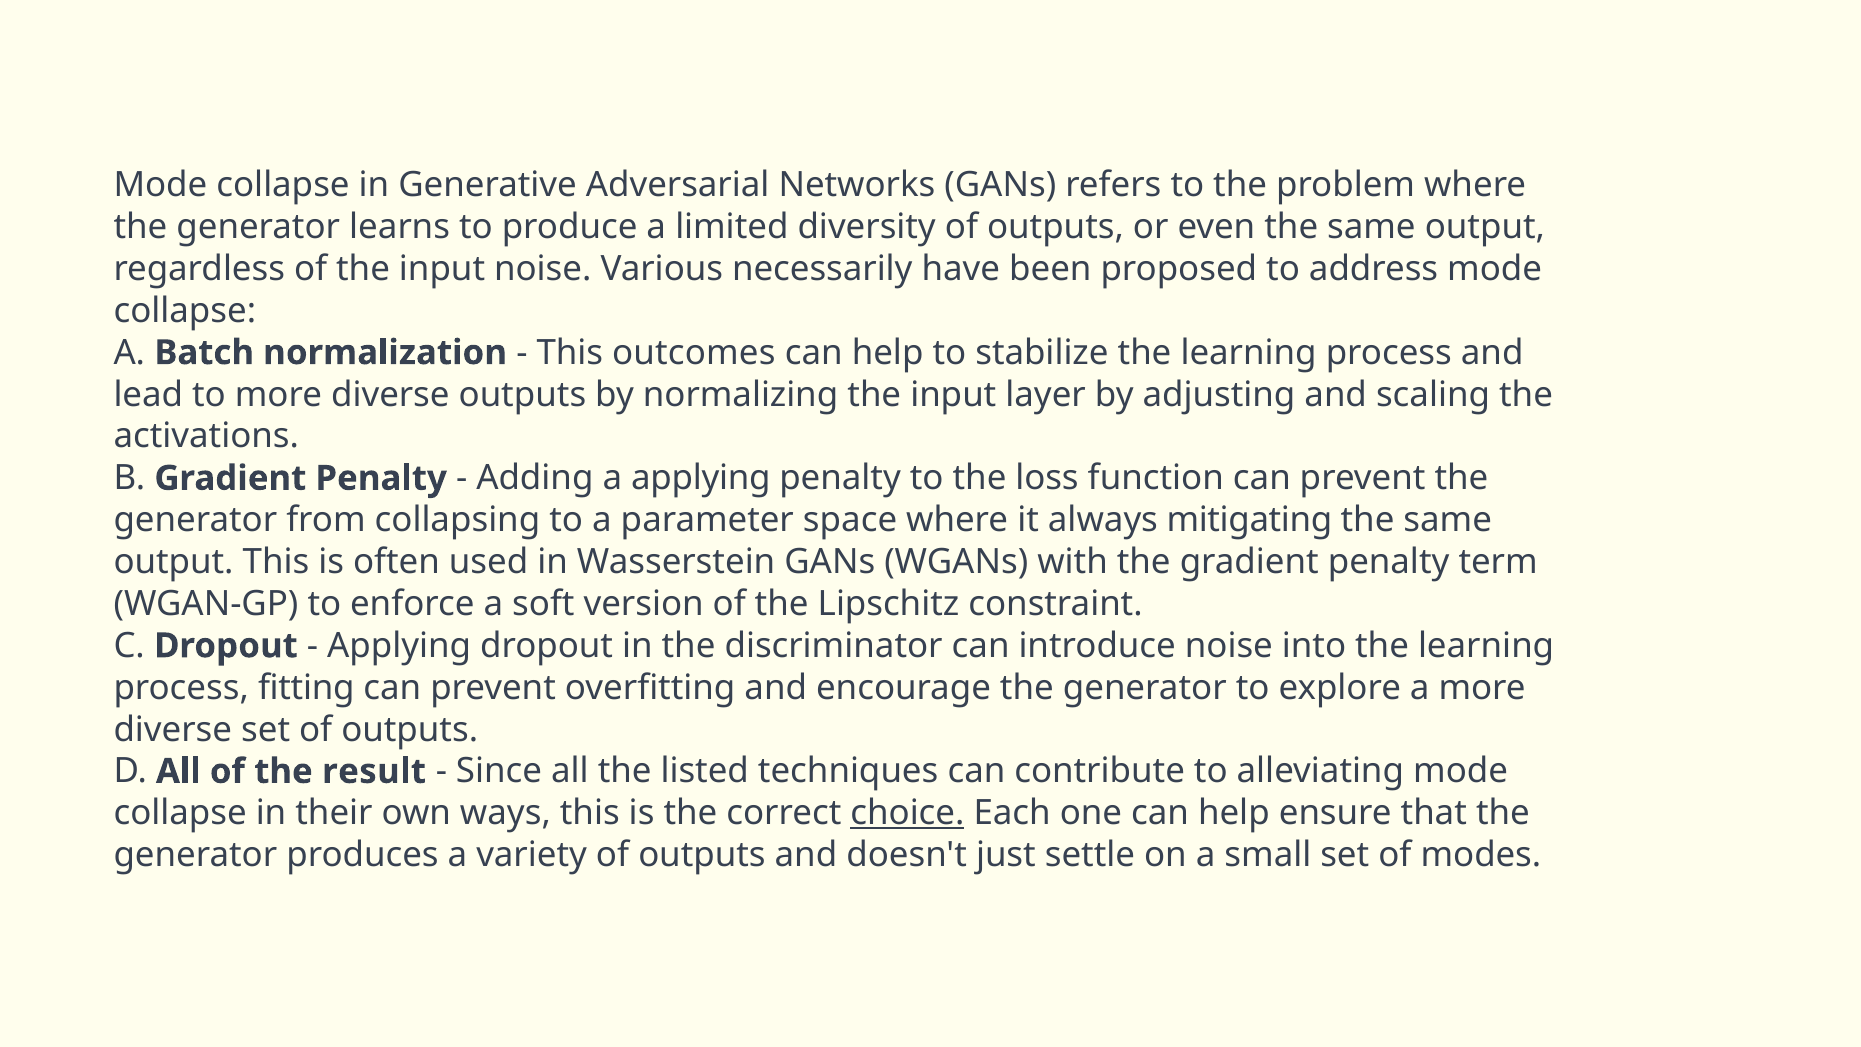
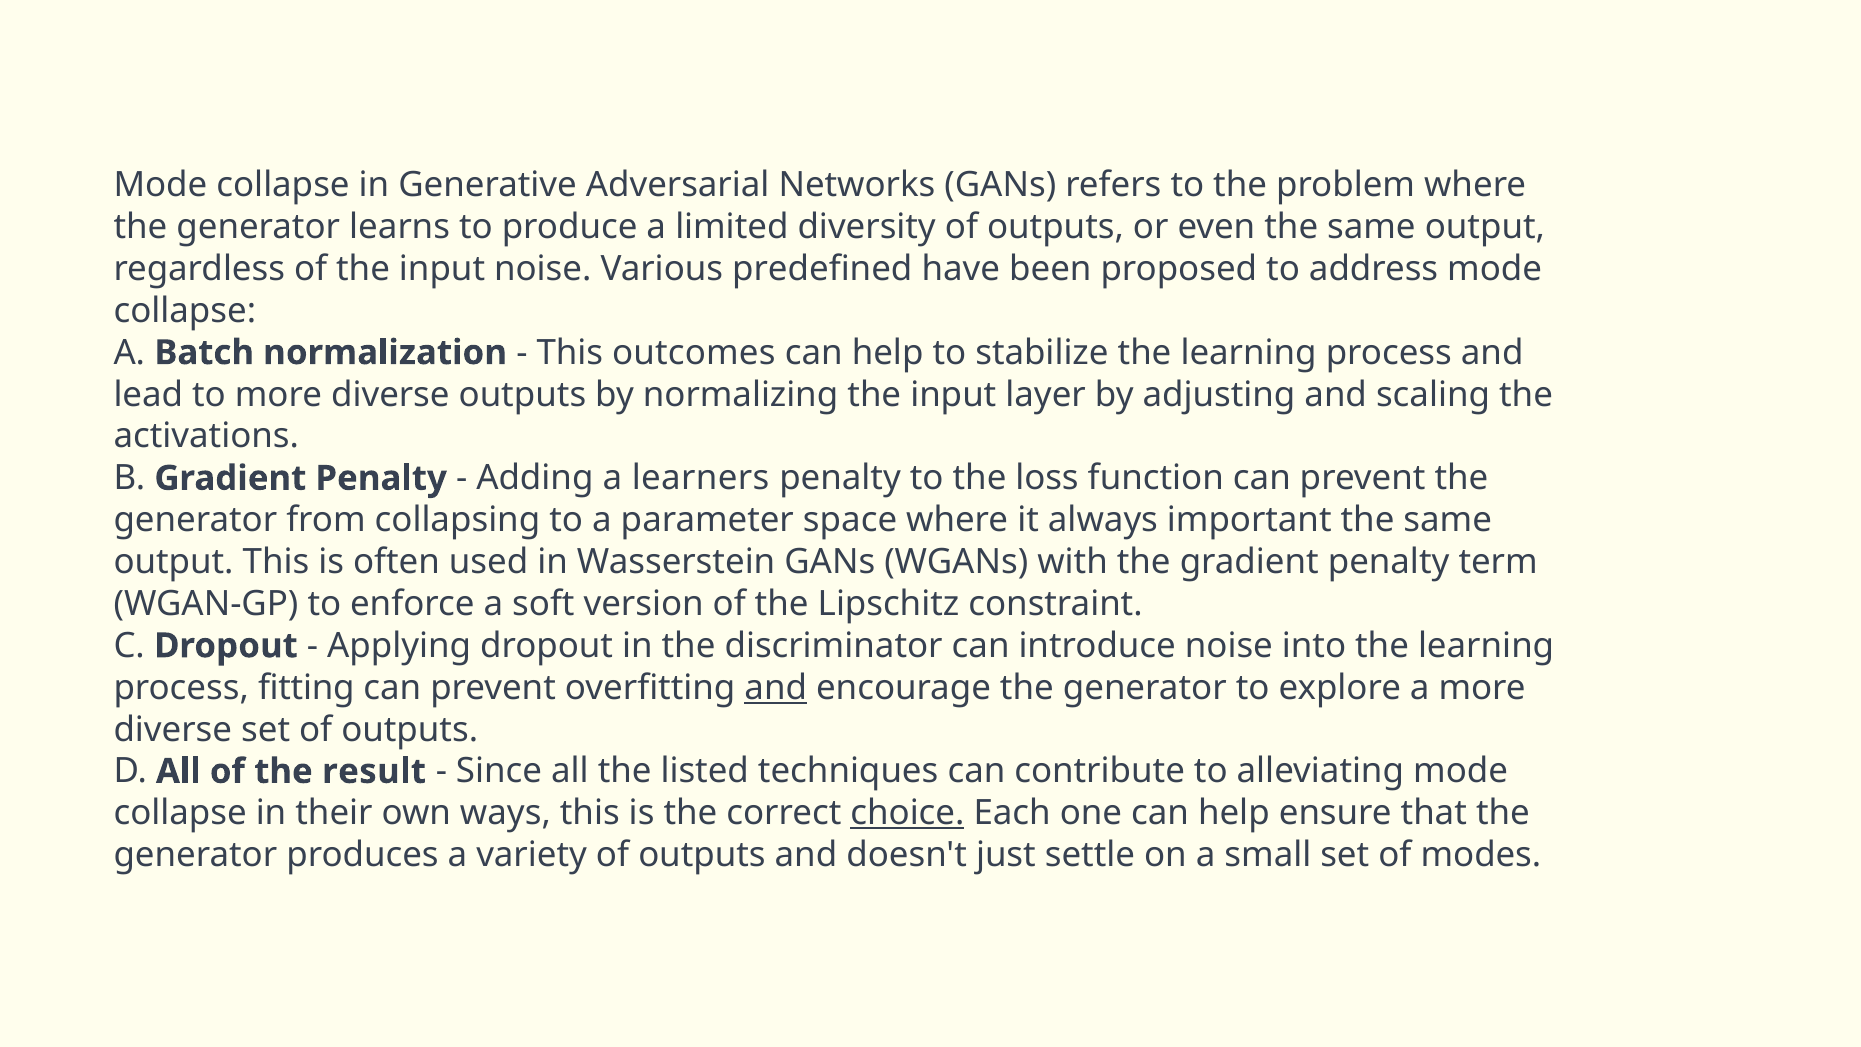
necessarily: necessarily -> predefined (822, 269)
a applying: applying -> learners (701, 478)
mitigating: mitigating -> important (1249, 520)
and underline: none -> present (776, 688)
